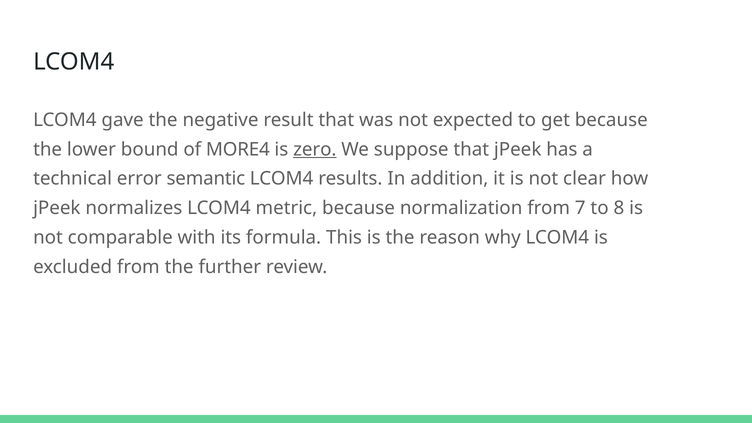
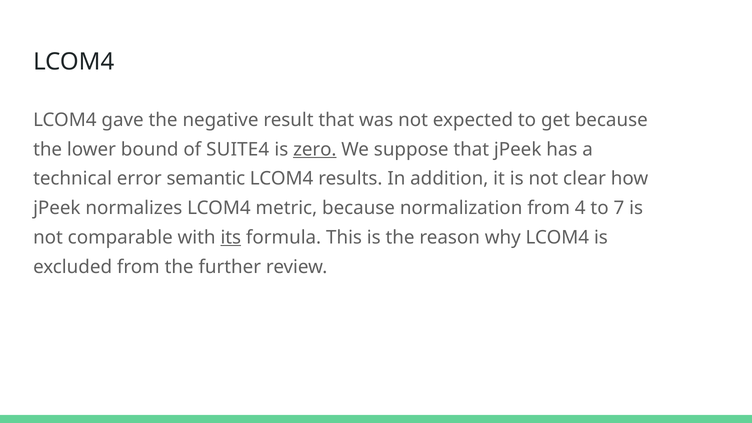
MORE4: MORE4 -> SUITE4 (238, 149)
7: 7 -> 4 (580, 208)
8: 8 -> 7 (619, 208)
its underline: none -> present (231, 238)
